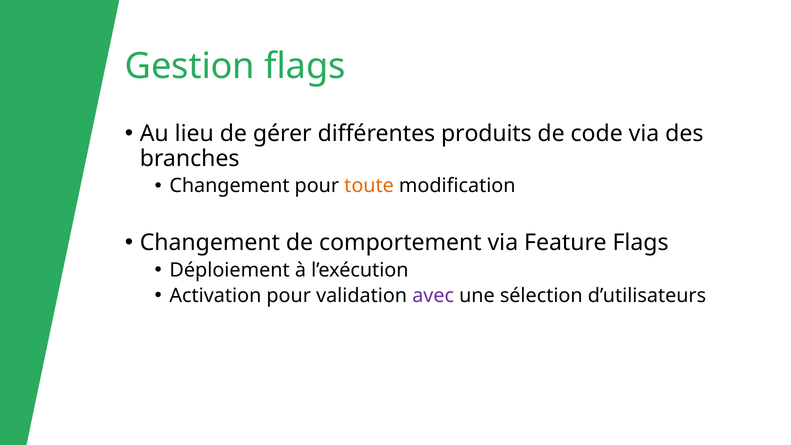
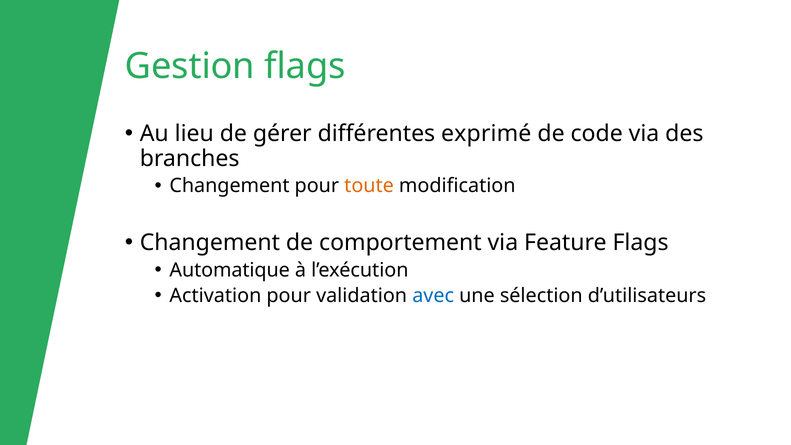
produits: produits -> exprimé (486, 134)
Déploiement: Déploiement -> Automatique (230, 270)
avec colour: purple -> blue (433, 295)
